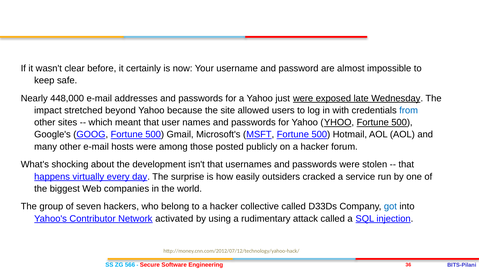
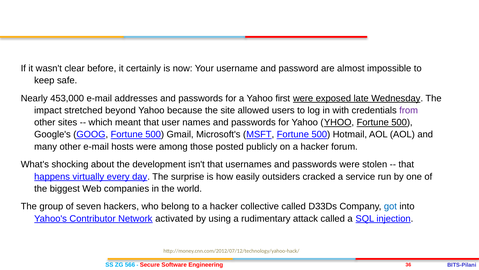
448,000: 448,000 -> 453,000 (67, 98)
just: just -> first (283, 98)
from colour: blue -> purple (409, 110)
